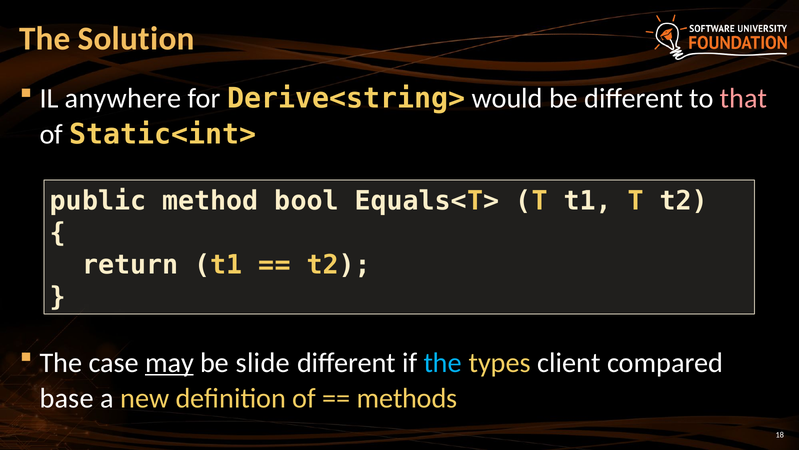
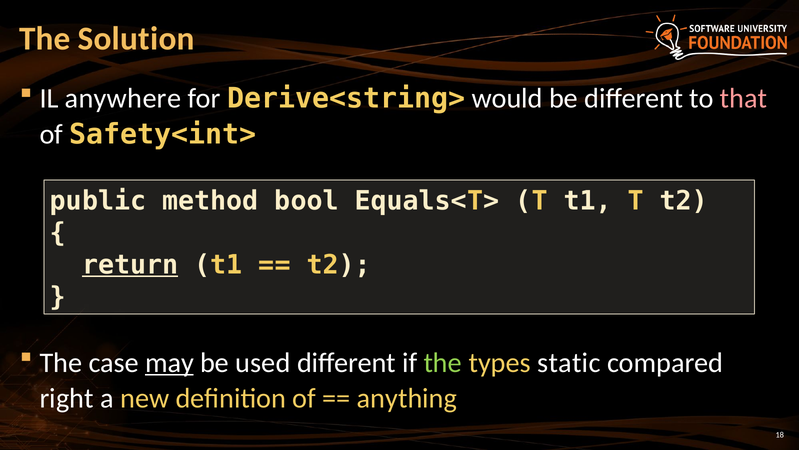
Static<int>: Static<int> -> Safety<int> (163, 134)
return underline: none -> present (130, 265)
slide: slide -> used (263, 362)
the colour: light blue -> light green (443, 362)
client: client -> static (569, 362)
base: base -> right (67, 398)
methods: methods -> anything (407, 398)
